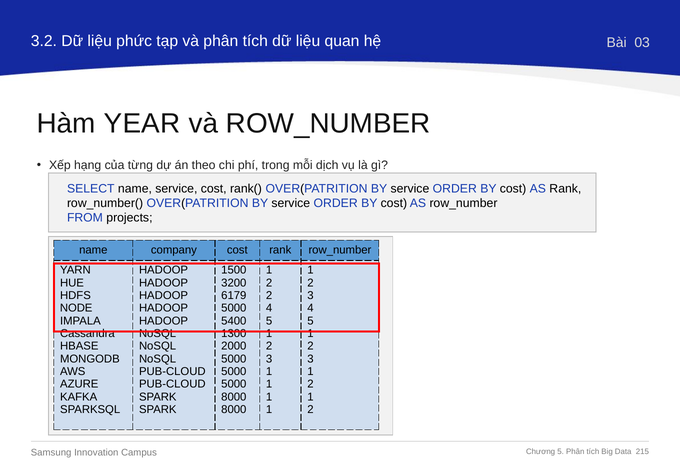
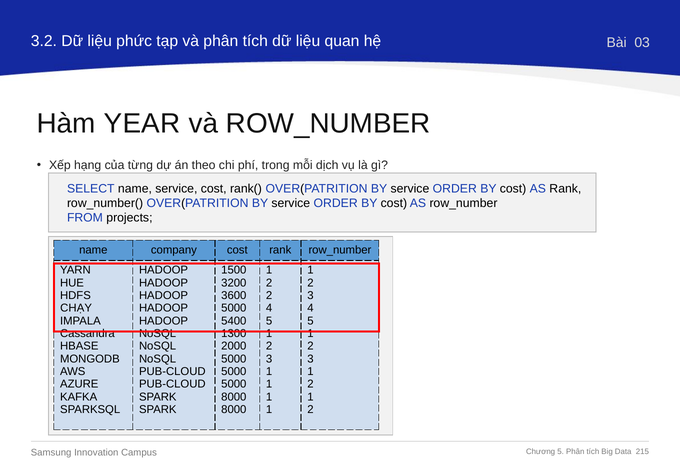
6179: 6179 -> 3600 (234, 295)
NODE: NODE -> CHẠY (76, 308)
